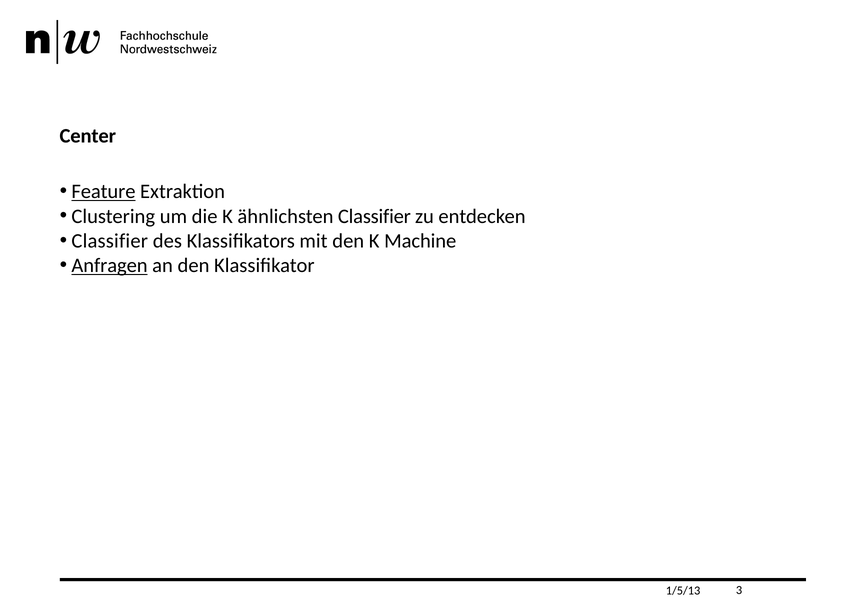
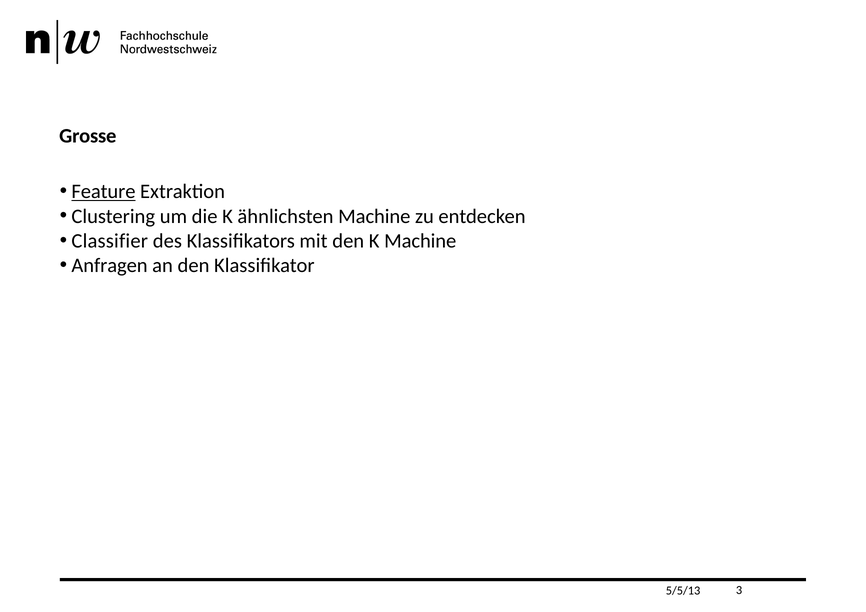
Center: Center -> Grosse (88, 136)
ähnlichsten Classifier: Classifier -> Machine (374, 216)
Anfragen underline: present -> none (110, 266)
1/5/13: 1/5/13 -> 5/5/13 (683, 591)
